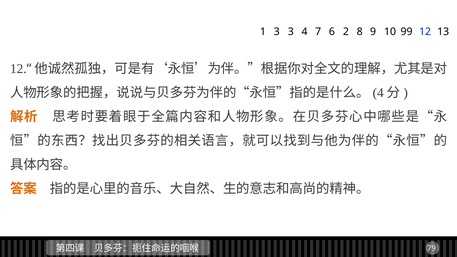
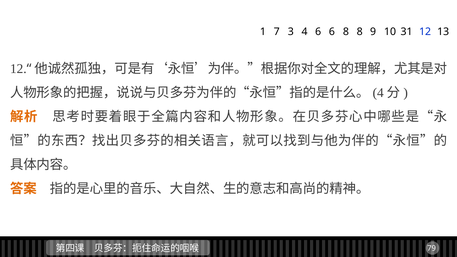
1 3: 3 -> 7 (277, 32)
4 7: 7 -> 6 (318, 32)
6 2: 2 -> 8 (346, 32)
99: 99 -> 31 (407, 32)
